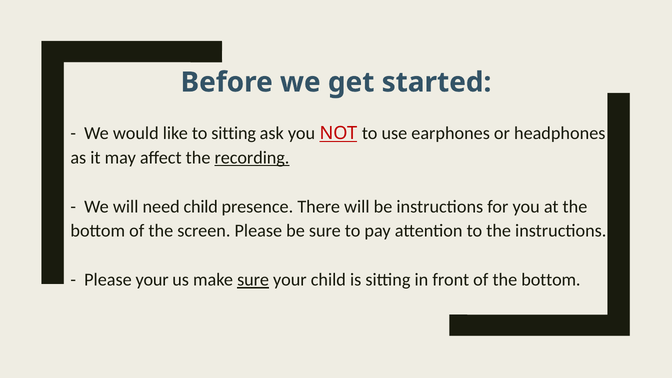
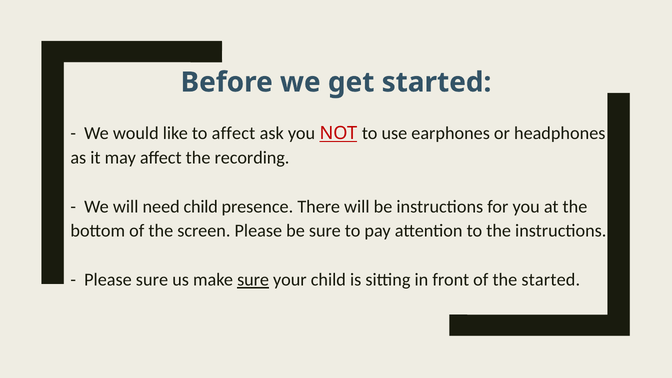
to sitting: sitting -> affect (234, 133)
recording underline: present -> none (252, 158)
Please your: your -> sure (152, 280)
of the bottom: bottom -> started (551, 280)
